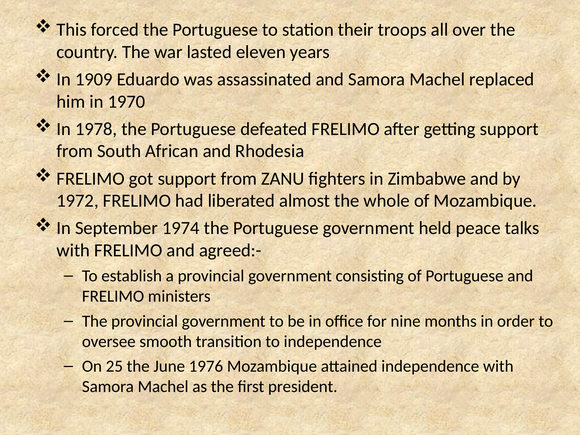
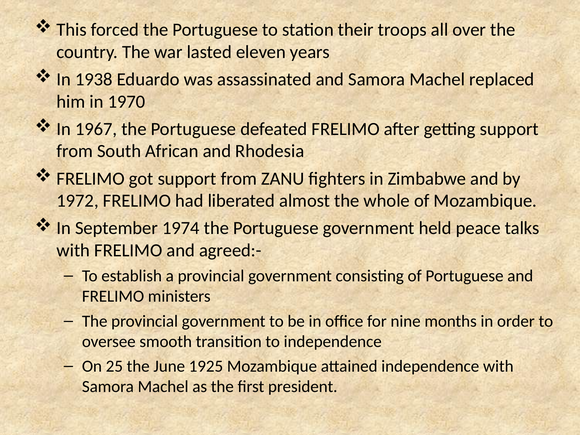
1909: 1909 -> 1938 (94, 79)
1978: 1978 -> 1967 (96, 129)
1976: 1976 -> 1925 (206, 366)
